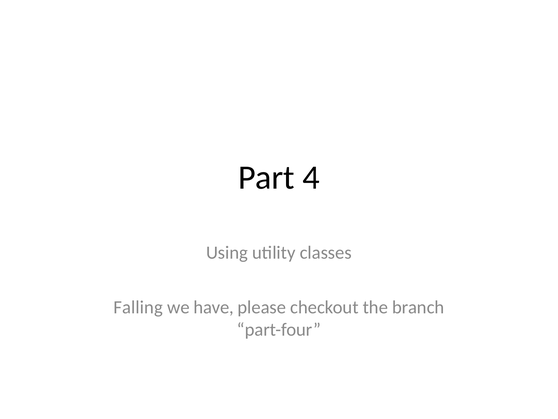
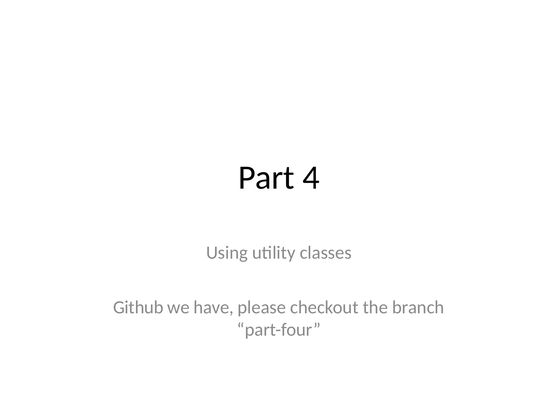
Falling: Falling -> Github (138, 307)
